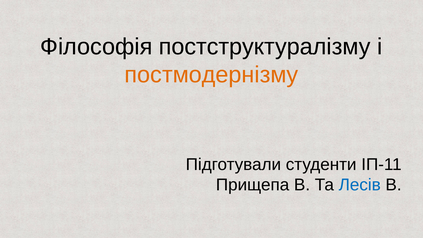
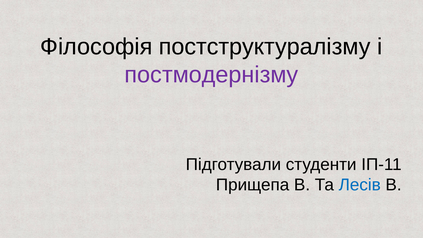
постмодернізму colour: orange -> purple (211, 75)
